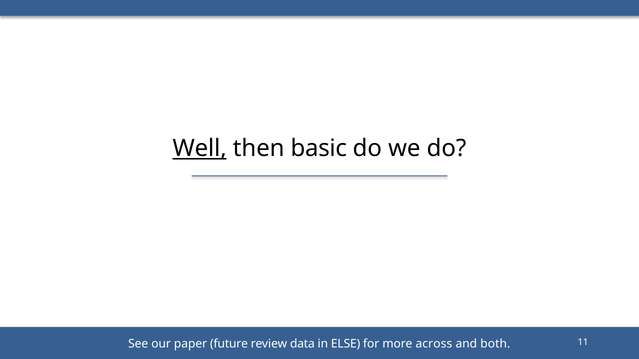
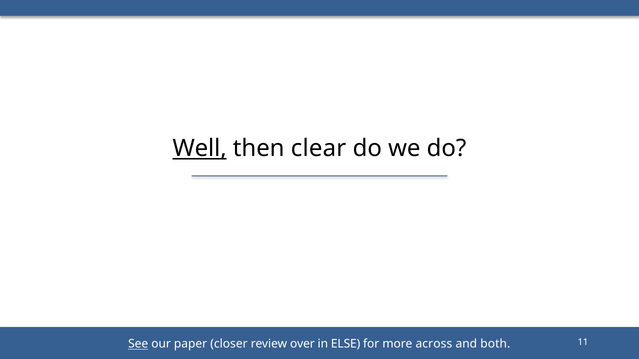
basic: basic -> clear (319, 149)
See underline: none -> present (138, 344)
future: future -> closer (229, 344)
data: data -> over (302, 344)
